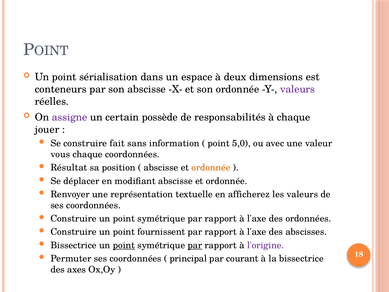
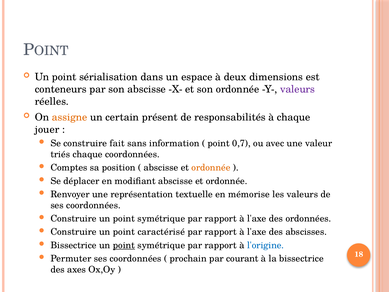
assigne colour: purple -> orange (70, 117)
possède: possède -> présent (160, 117)
5,0: 5,0 -> 0,7 (241, 143)
vous: vous -> triés (60, 154)
Résultat: Résultat -> Comptes (69, 168)
afficherez: afficherez -> mémorise (249, 194)
fournissent: fournissent -> caractérisé (161, 232)
par underline: present -> none (195, 245)
l'origine colour: purple -> blue (266, 245)
principal: principal -> prochain (188, 258)
